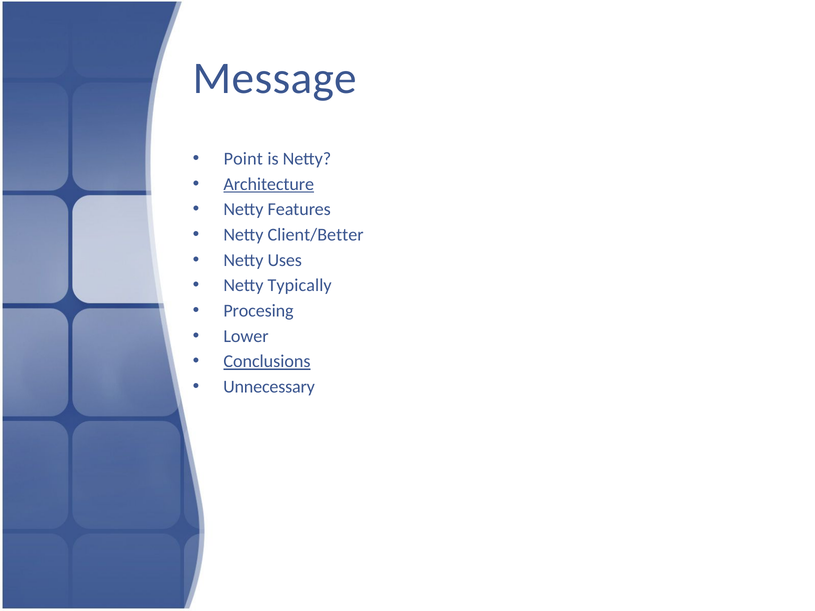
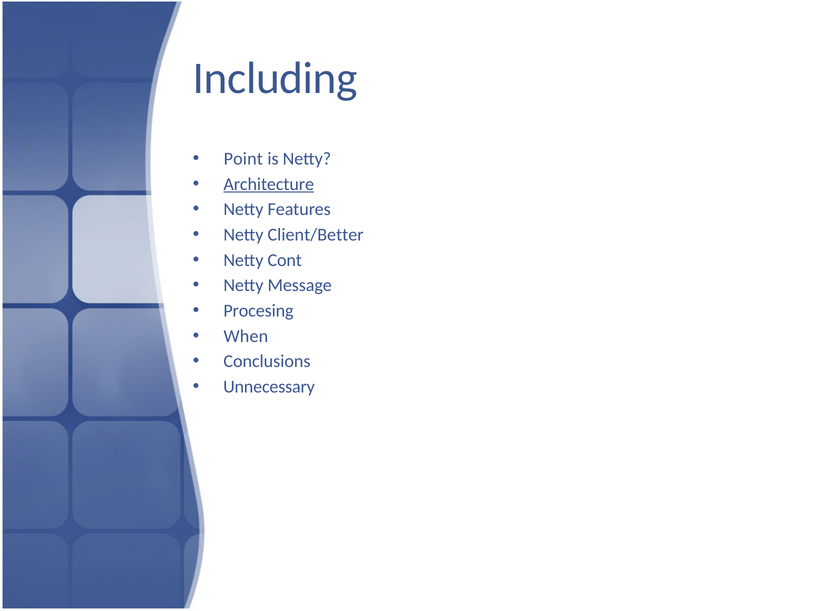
Message: Message -> Including (275, 79)
Uses: Uses -> Cont (285, 260)
Typically: Typically -> Message (300, 286)
Lower: Lower -> When (246, 336)
Conclusions underline: present -> none (267, 362)
